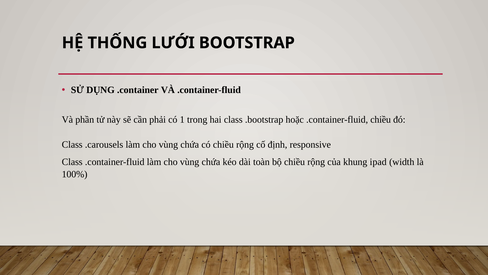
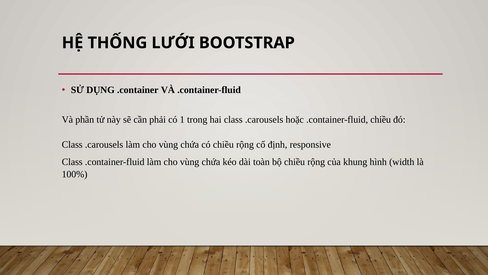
hai class .bootstrap: .bootstrap -> .carousels (264, 119)
ipad: ipad -> hình (378, 162)
